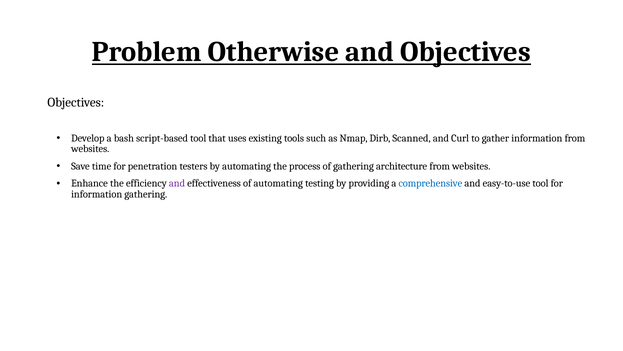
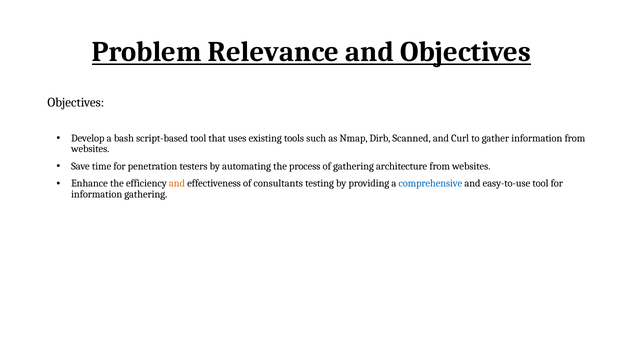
Otherwise: Otherwise -> Relevance (273, 52)
and colour: purple -> orange (177, 183)
of automating: automating -> consultants (278, 183)
